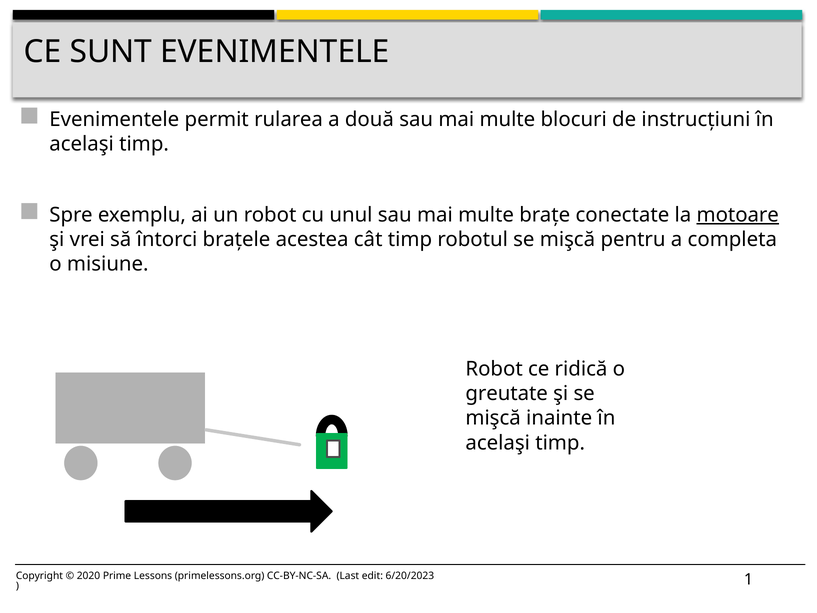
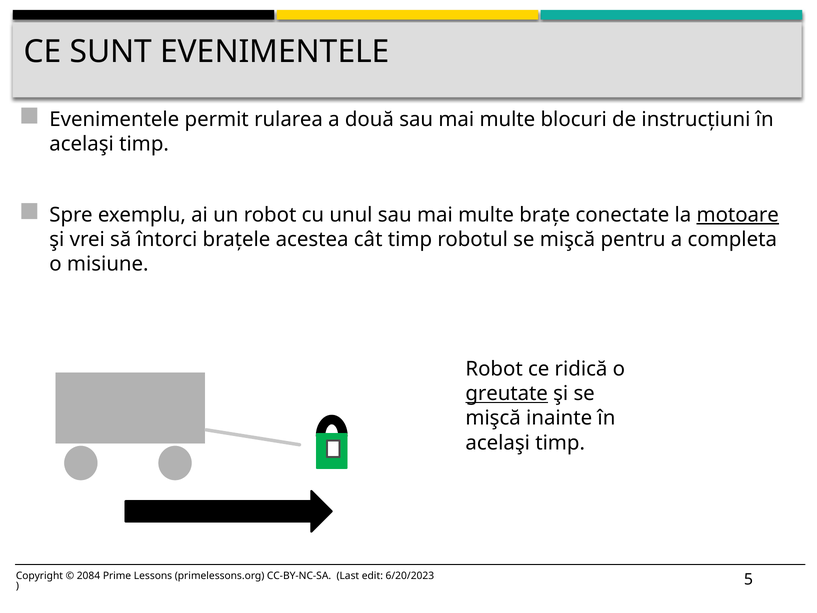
greutate underline: none -> present (507, 394)
2020: 2020 -> 2084 (88, 576)
1: 1 -> 5 (748, 579)
